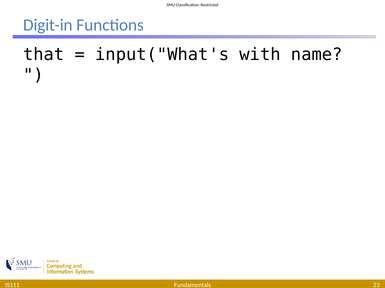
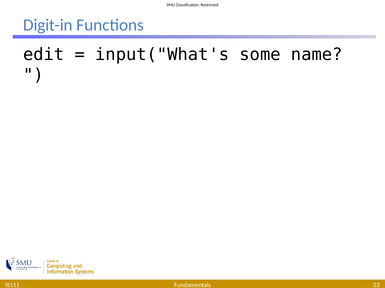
that: that -> edit (44, 55)
with: with -> some (260, 55)
